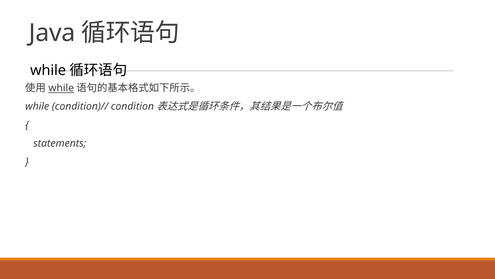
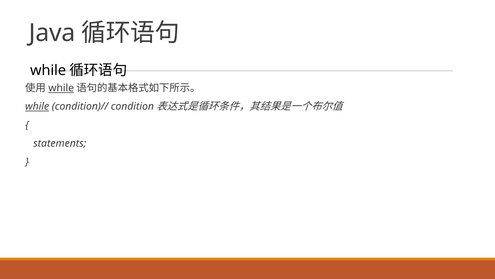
while underline: none -> present (37, 106)
